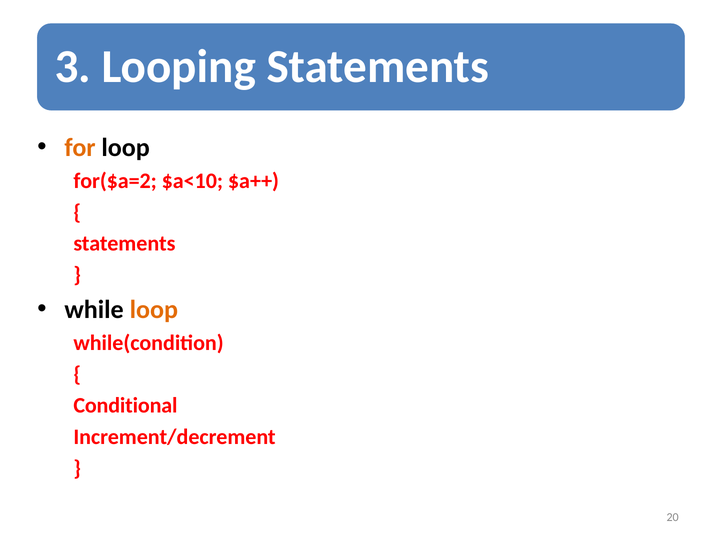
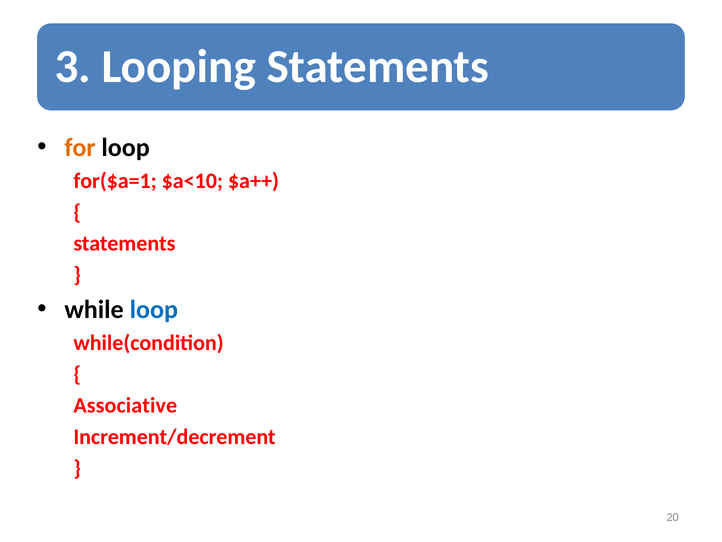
for($a=2: for($a=2 -> for($a=1 (115, 181)
loop colour: orange -> blue (154, 309)
Conditional: Conditional -> Associative (125, 405)
